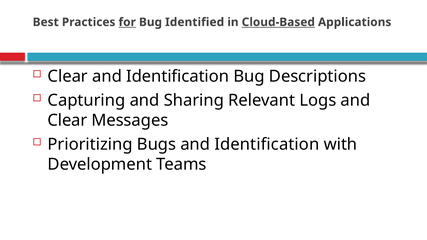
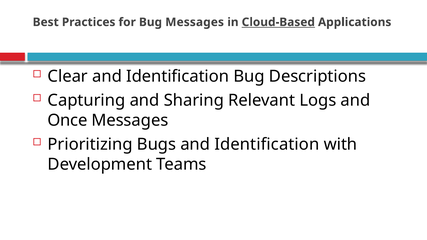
for underline: present -> none (127, 22)
Bug Identified: Identified -> Messages (195, 22)
Clear: Clear -> Once (67, 120)
